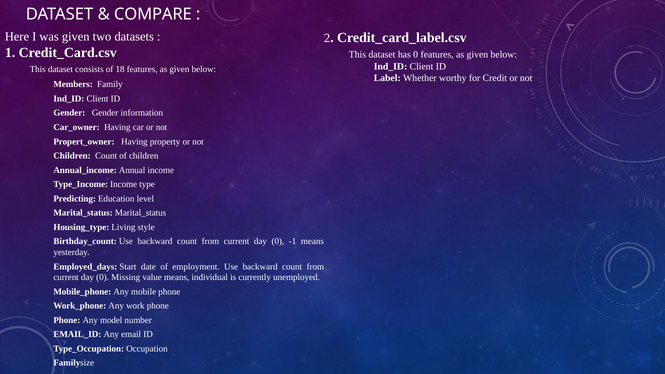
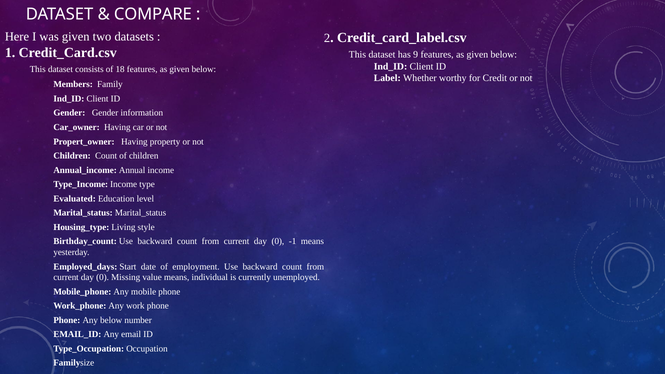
has 0: 0 -> 9 (416, 54)
Predicting: Predicting -> Evaluated (75, 199)
Any model: model -> below (111, 320)
